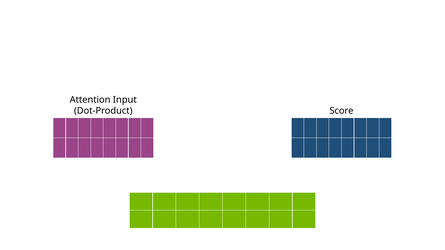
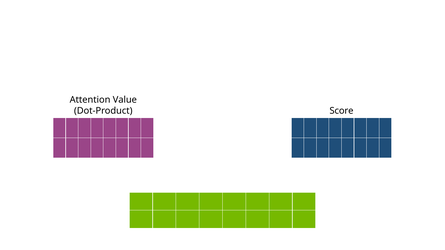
Input: Input -> Value (125, 100)
